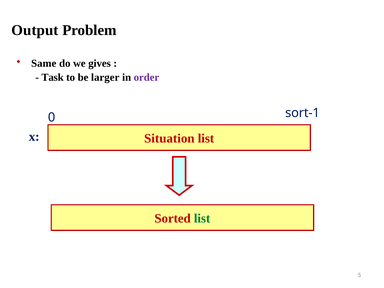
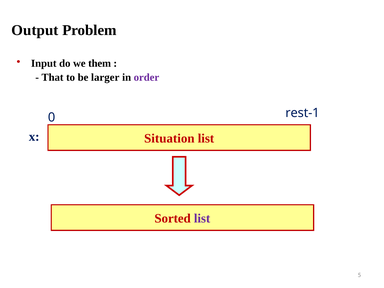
Same: Same -> Input (44, 63)
gives: gives -> them (100, 63)
Task: Task -> That (52, 77)
sort-1: sort-1 -> rest-1 (302, 113)
list colour: green -> purple (202, 218)
